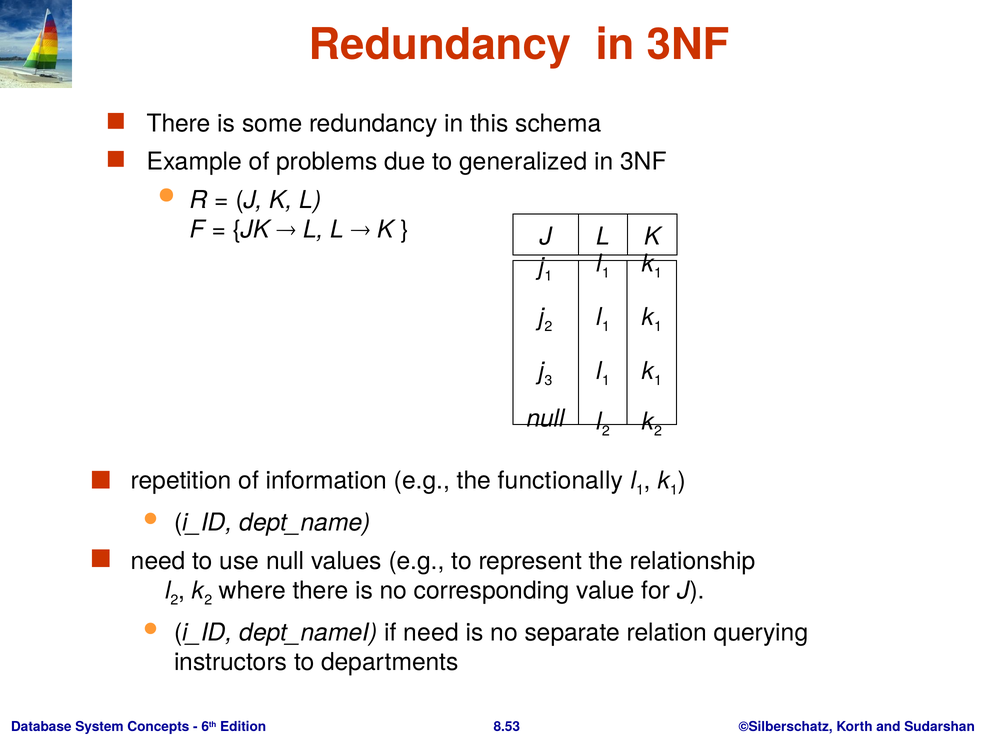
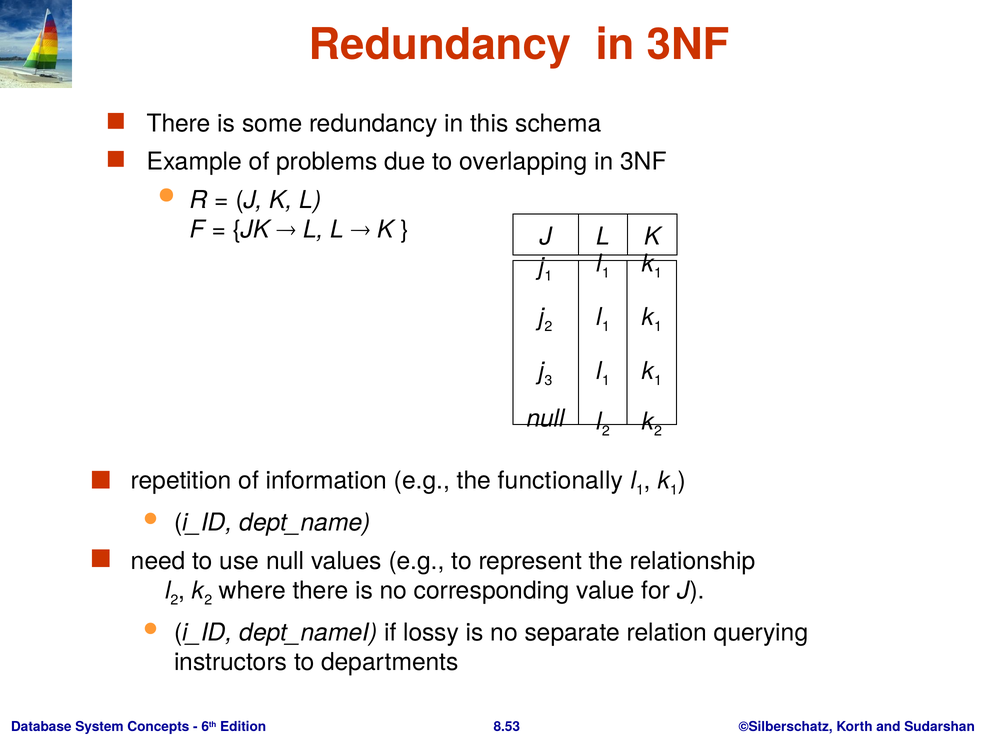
generalized: generalized -> overlapping (523, 162)
if need: need -> lossy (431, 633)
